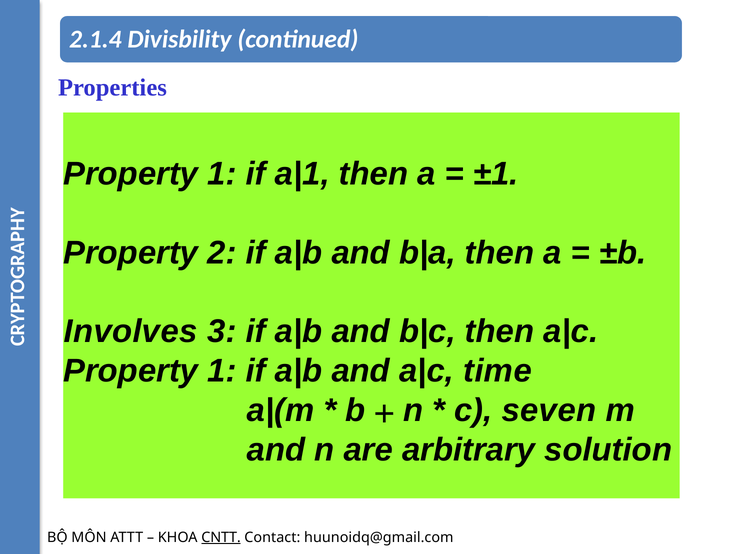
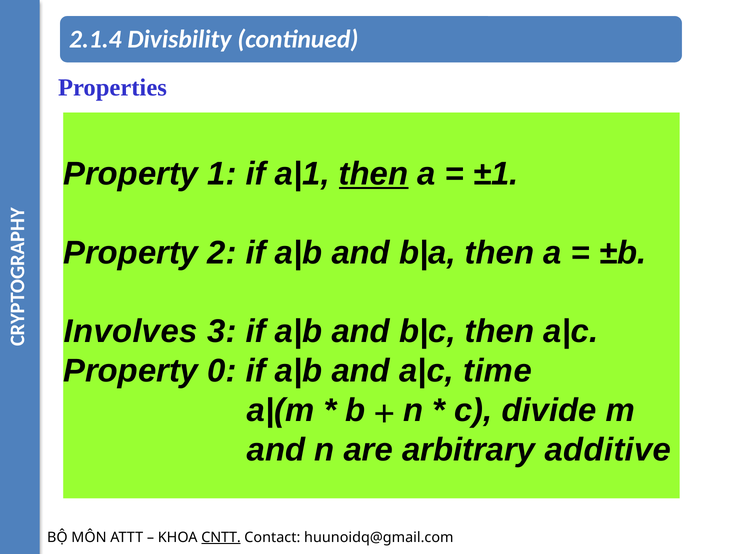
then underline: none -> present (374, 174)
1: 1 -> 0 (222, 371)
seven: seven -> divide (549, 410)
solution: solution -> additive (608, 450)
